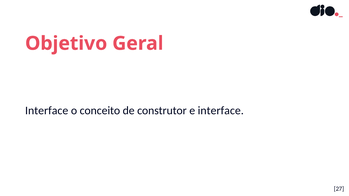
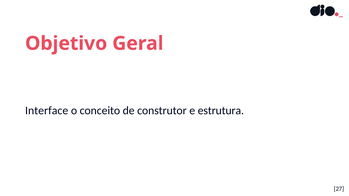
e interface: interface -> estrutura (221, 111)
